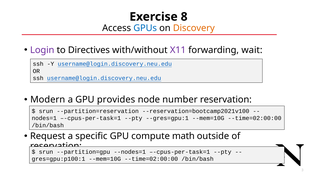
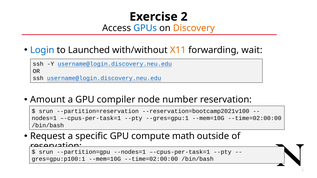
8: 8 -> 2 (184, 17)
Login colour: purple -> blue (42, 50)
Directives: Directives -> Launched (89, 50)
X11 colour: purple -> orange (178, 50)
Modern: Modern -> Amount (48, 100)
provides: provides -> compiler (116, 100)
